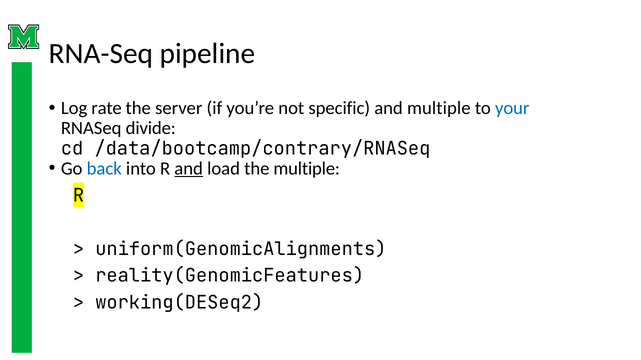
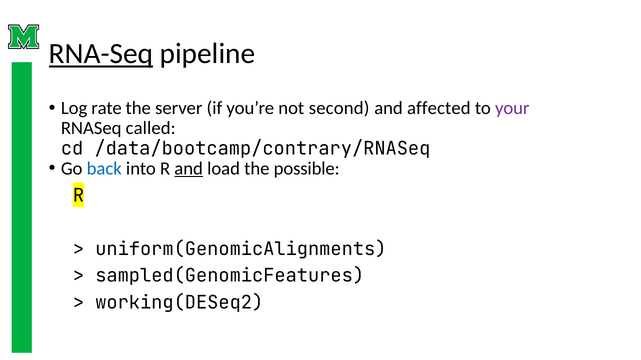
RNA-Seq underline: none -> present (101, 54)
specific: specific -> second (339, 108)
and multiple: multiple -> affected (439, 108)
your colour: blue -> purple (512, 108)
divide: divide -> called (151, 128)
the multiple: multiple -> possible (307, 169)
reality(GenomicFeatures: reality(GenomicFeatures -> sampled(GenomicFeatures (230, 276)
